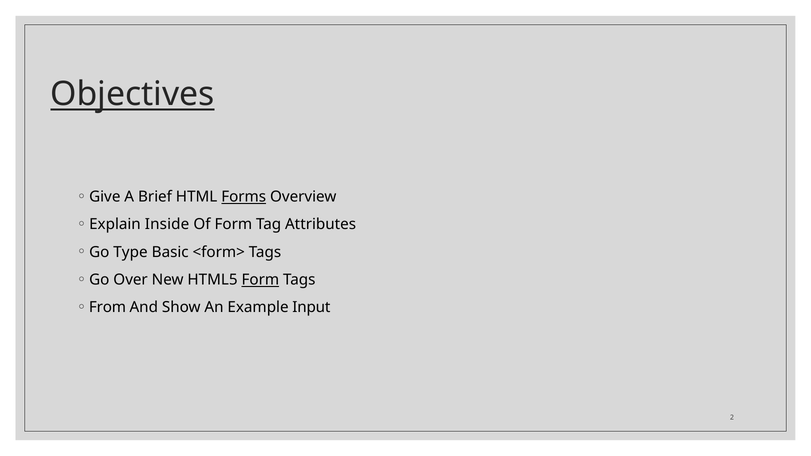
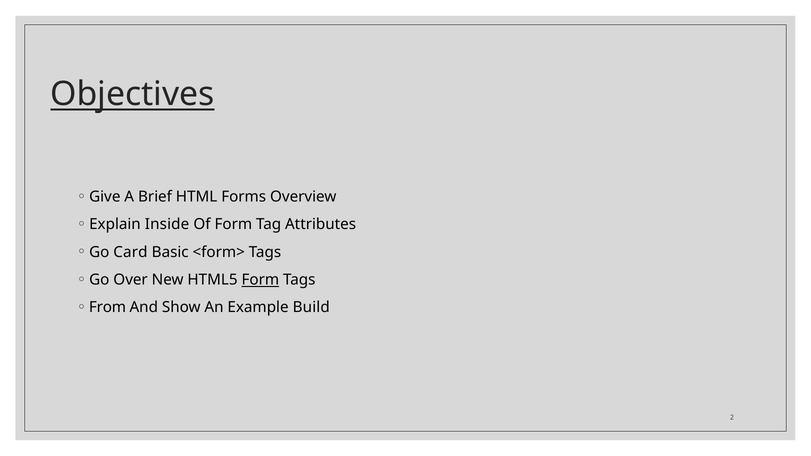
Forms underline: present -> none (244, 197)
Type: Type -> Card (130, 252)
Input: Input -> Build (311, 308)
